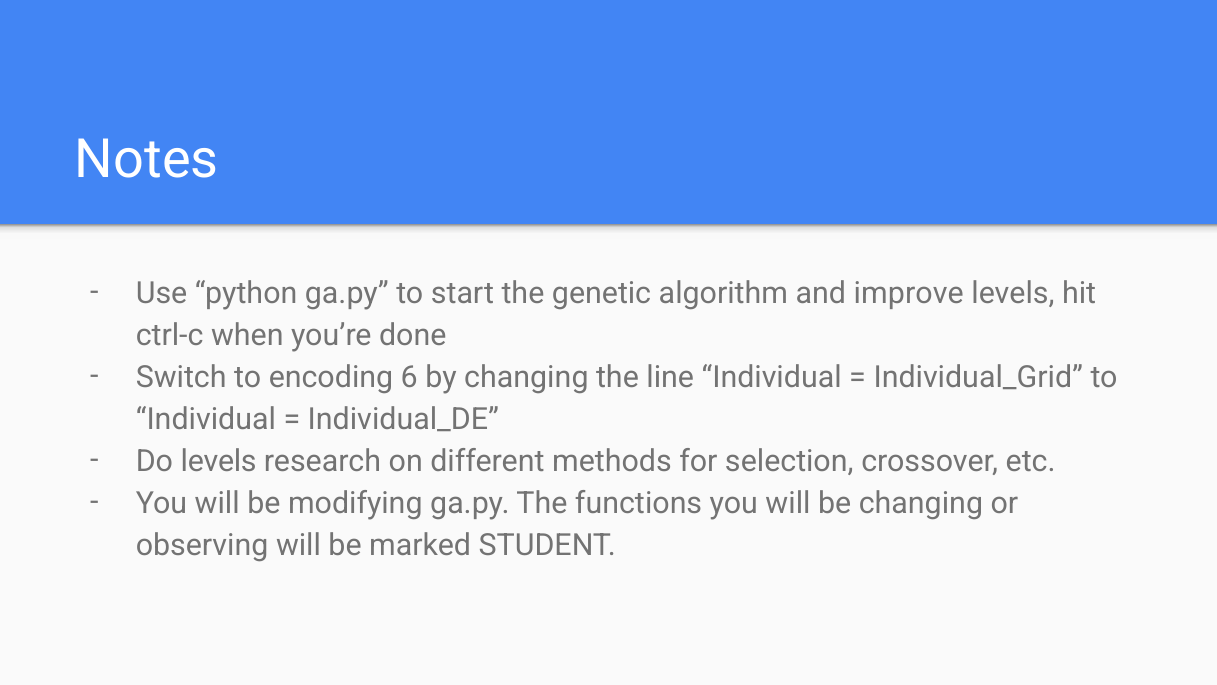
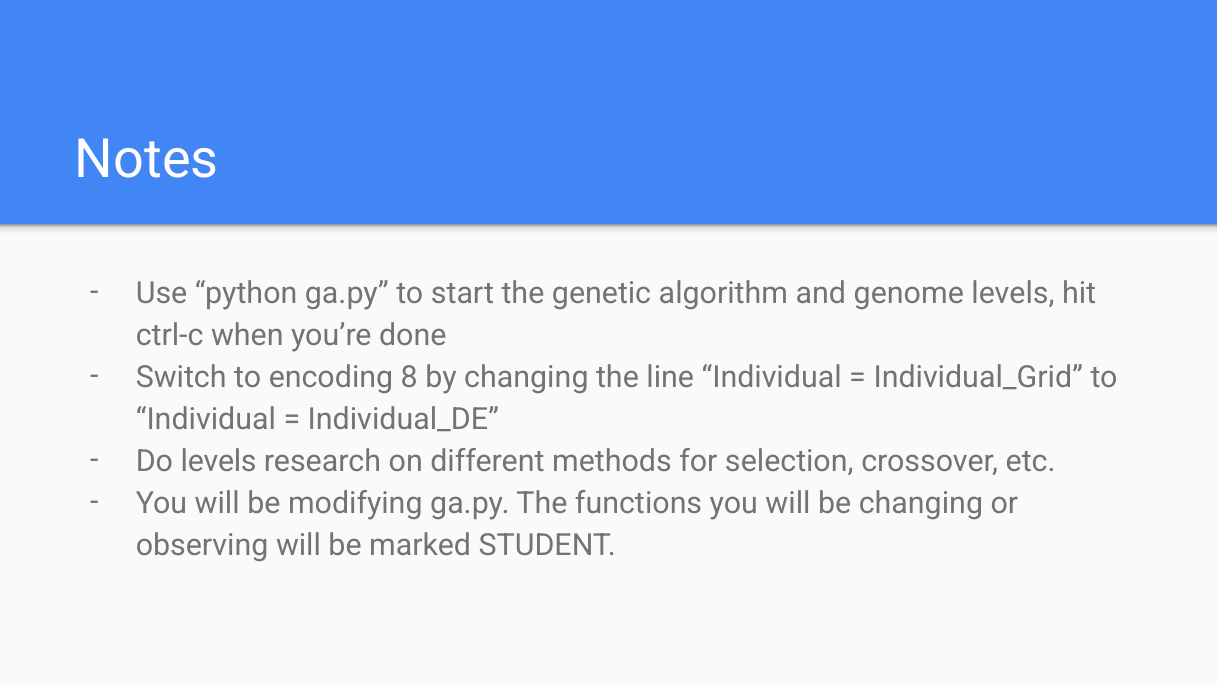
improve: improve -> genome (909, 293)
6: 6 -> 8 (409, 377)
